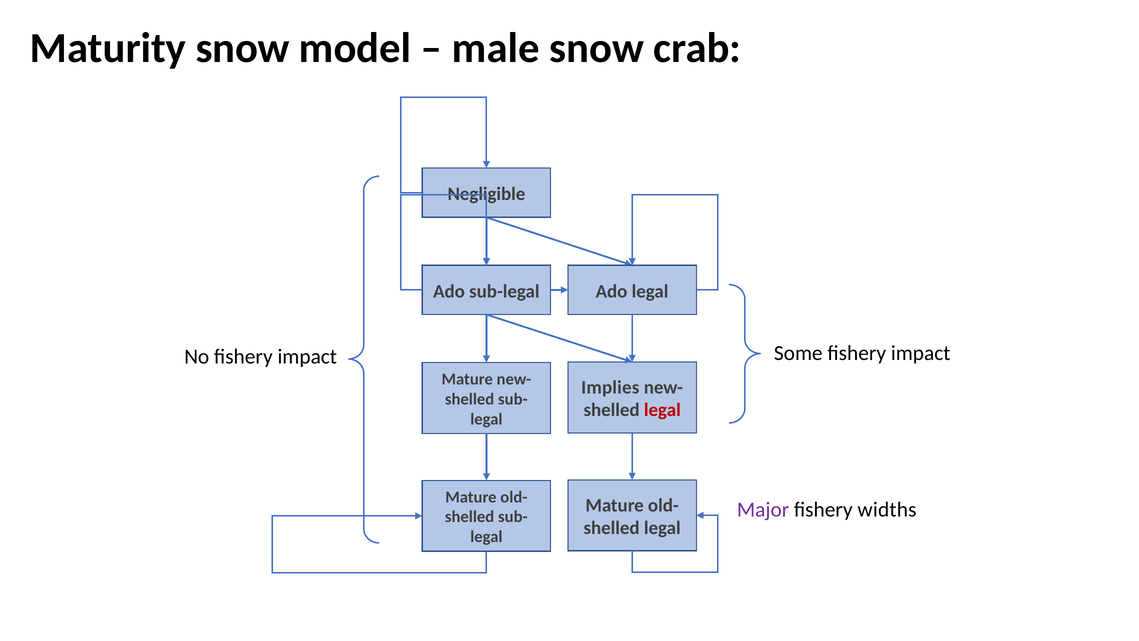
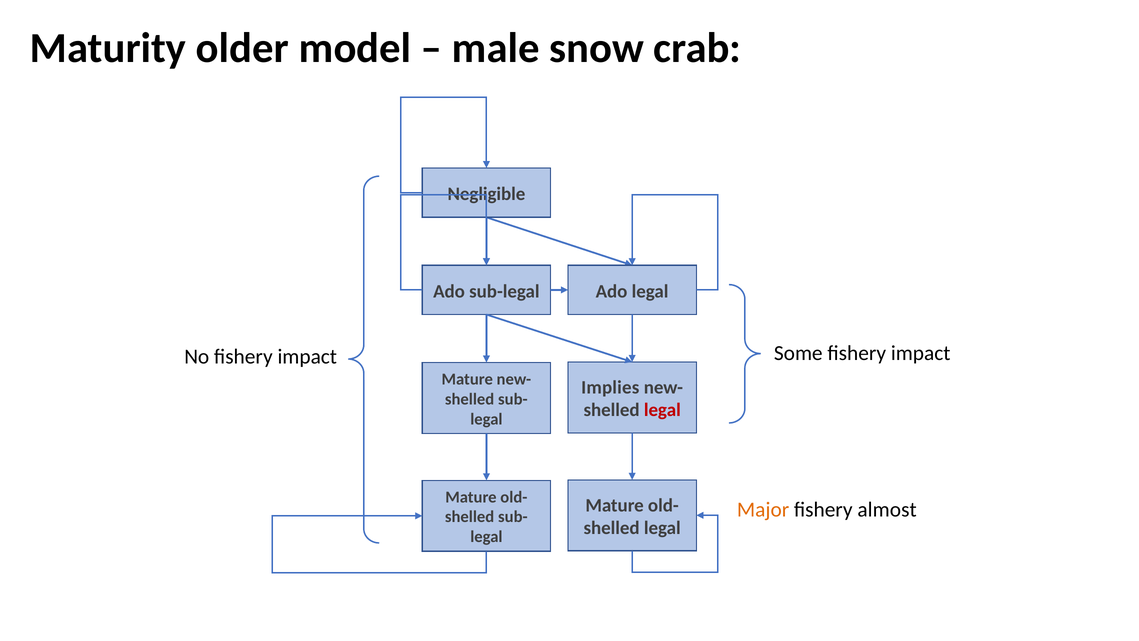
Maturity snow: snow -> older (242, 48)
Major colour: purple -> orange (763, 510)
widths: widths -> almost (887, 510)
